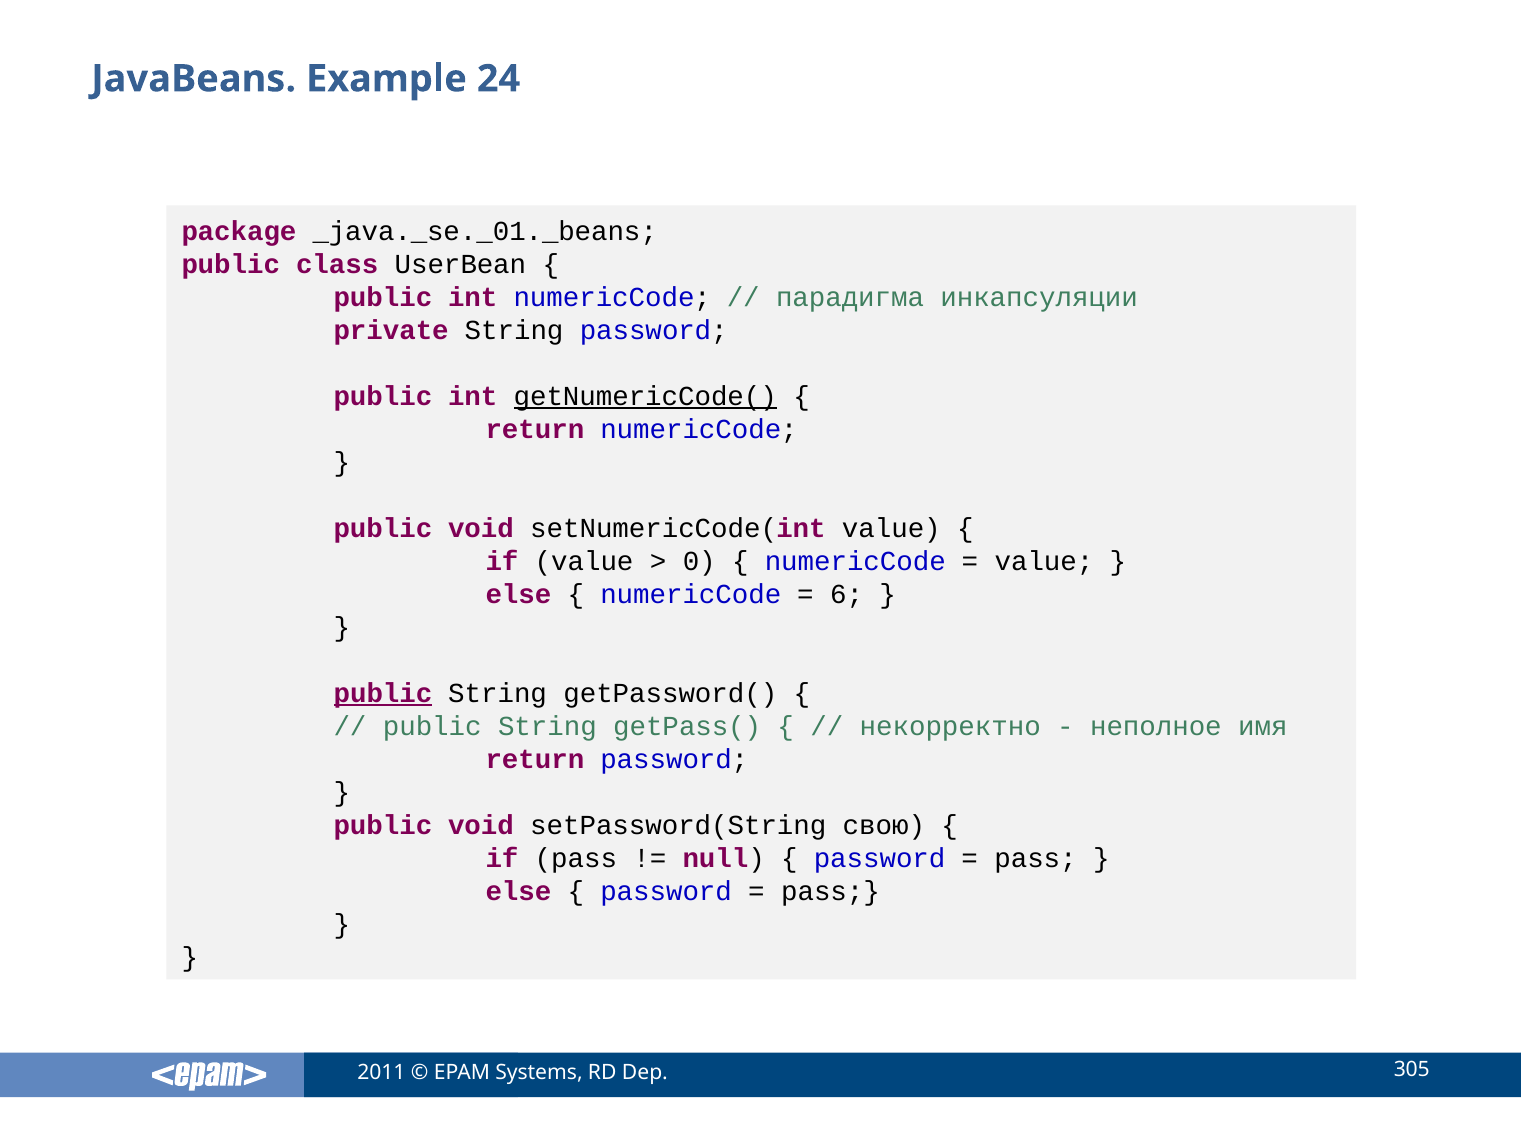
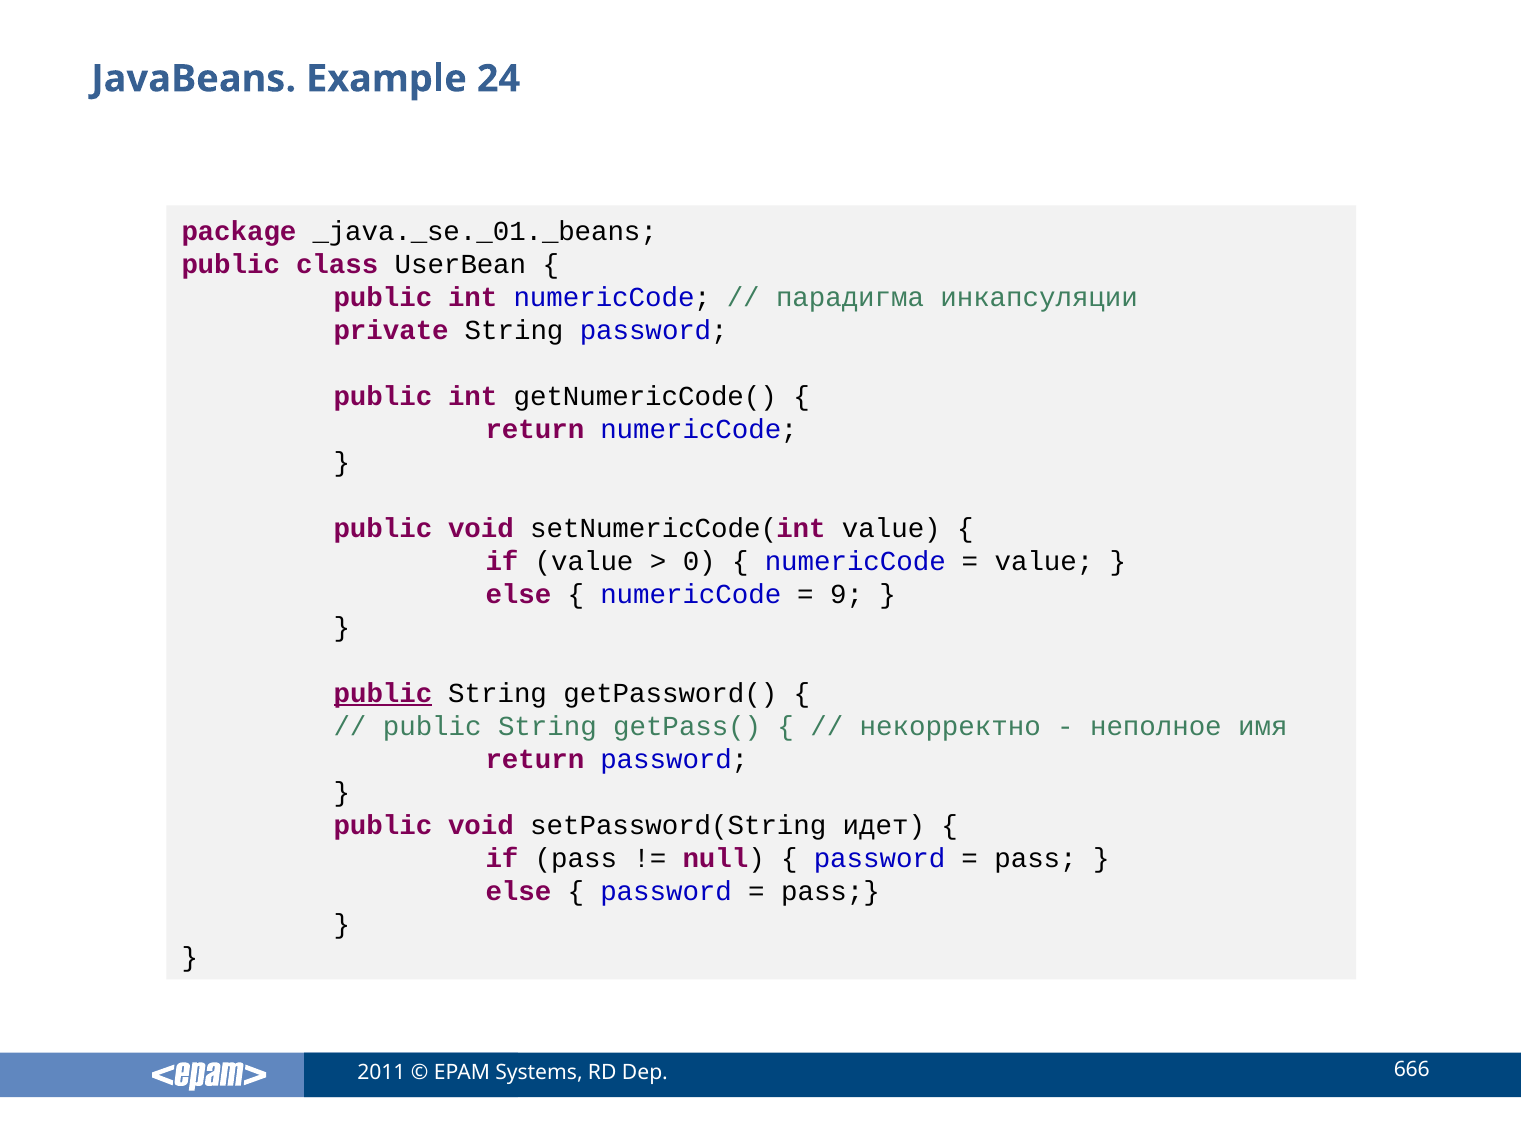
getNumericCode( underline: present -> none (645, 396)
6: 6 -> 9 (847, 594)
свою: свою -> идет (884, 825)
305: 305 -> 666 (1412, 1070)
